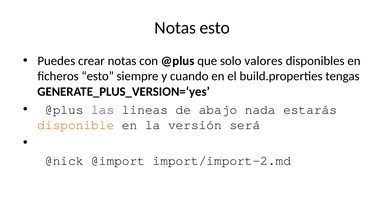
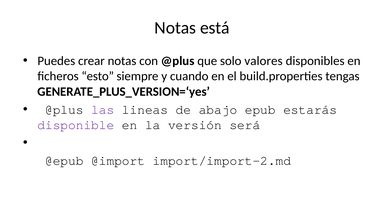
Notas esto: esto -> está (215, 28)
nada: nada -> epub (260, 110)
disponible colour: orange -> purple (76, 125)
@nick: @nick -> @epub (64, 161)
